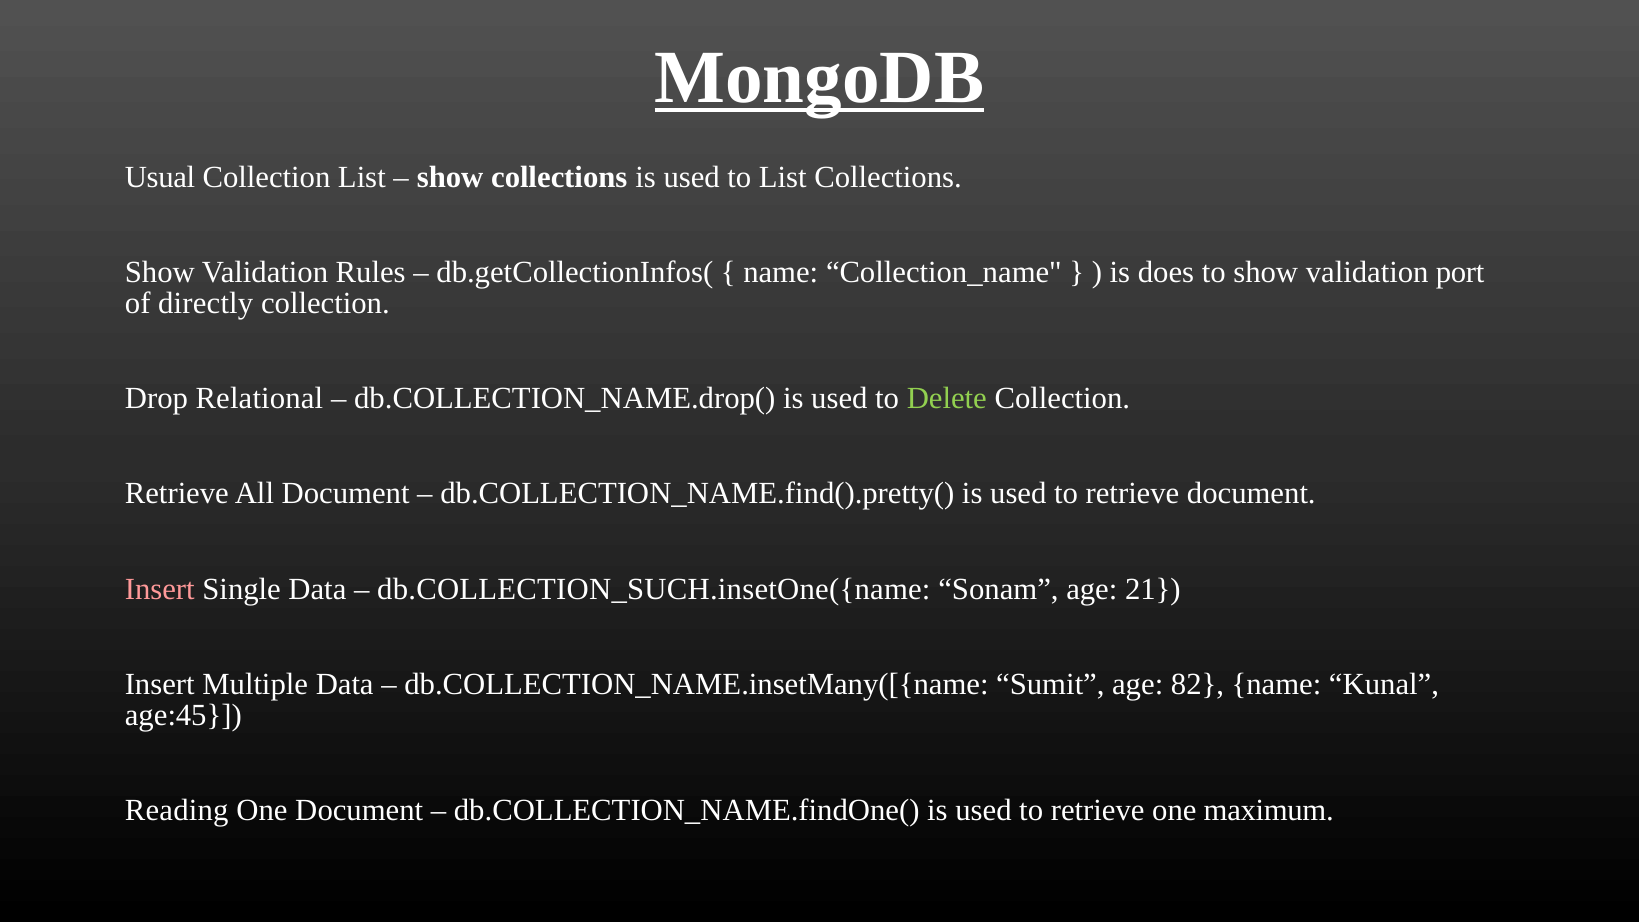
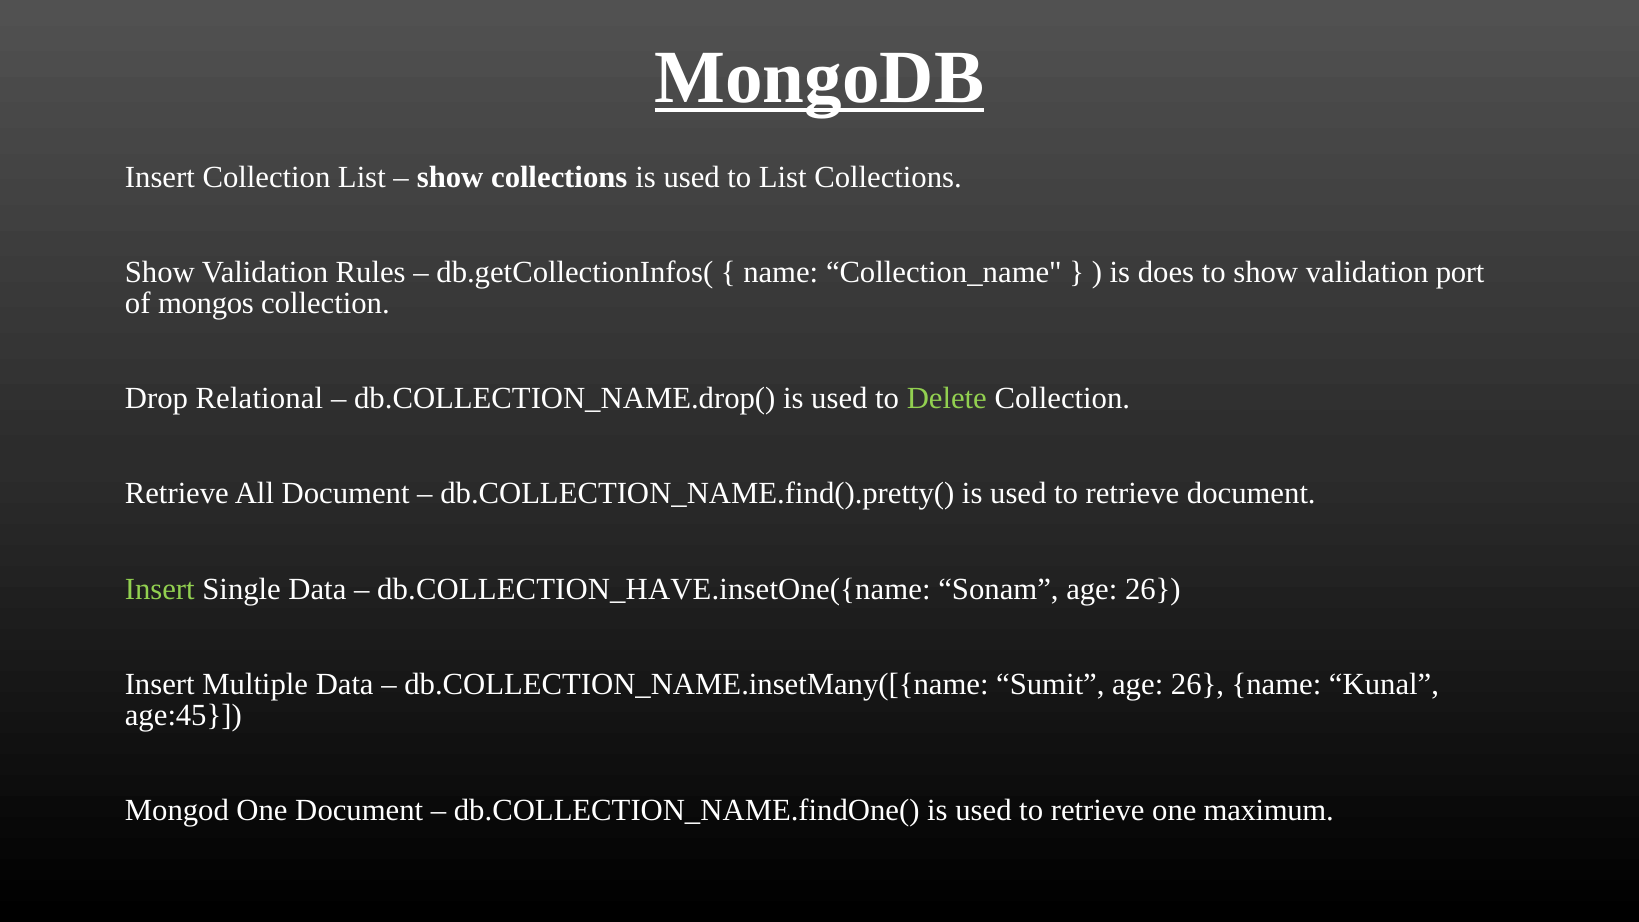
Usual: Usual -> Insert (160, 177)
directly: directly -> mongos (206, 303)
Insert colour: pink -> light green (160, 589)
db.COLLECTION_SUCH.insetOne({name: db.COLLECTION_SUCH.insetOne({name -> db.COLLECTION_HAVE.insetOne({name (654, 589)
Sonam age 21: 21 -> 26 (1153, 589)
Sumit age 82: 82 -> 26 (1197, 685)
Reading: Reading -> Mongod (177, 811)
